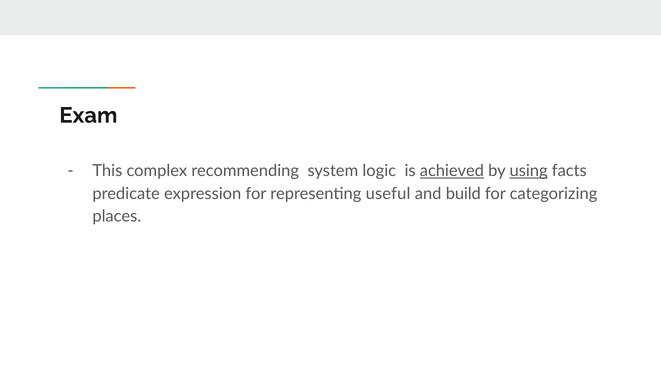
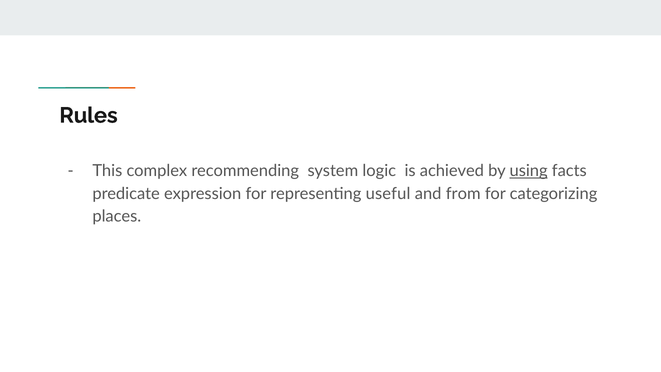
Exam: Exam -> Rules (89, 115)
achieved underline: present -> none (452, 171)
build: build -> from (463, 194)
